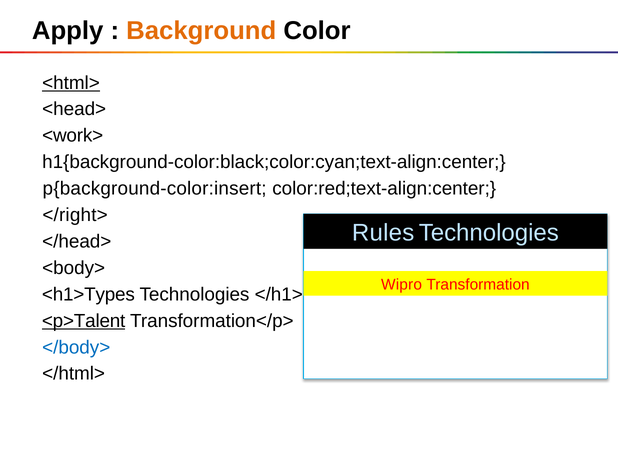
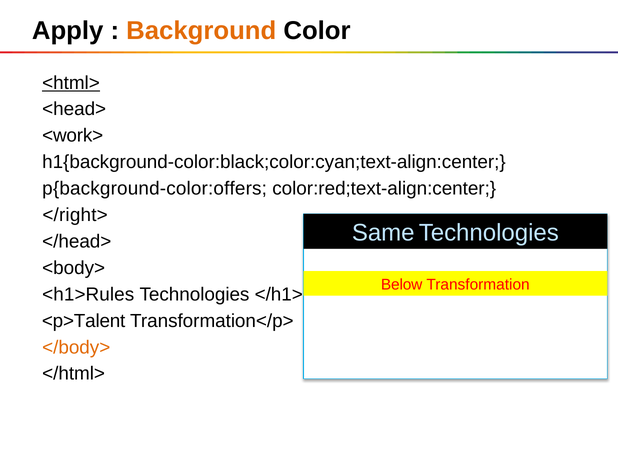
p{background-color:insert: p{background-color:insert -> p{background-color:offers (155, 188)
Rules: Rules -> Same (383, 233)
Wipro: Wipro -> Below (402, 284)
<h1>Types: <h1>Types -> <h1>Rules (88, 294)
<p>Talent underline: present -> none (84, 321)
</body> colour: blue -> orange (76, 347)
